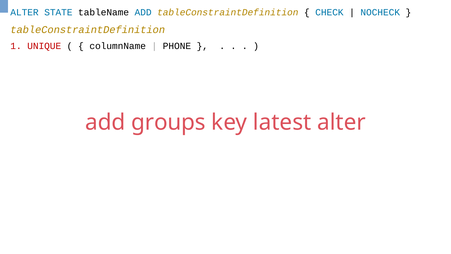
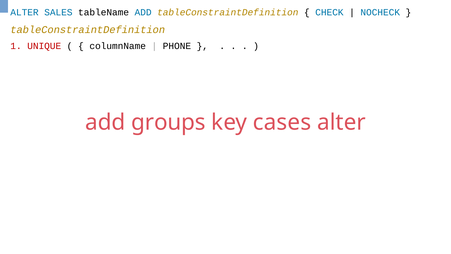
STATE: STATE -> SALES (58, 12)
latest: latest -> cases (282, 122)
